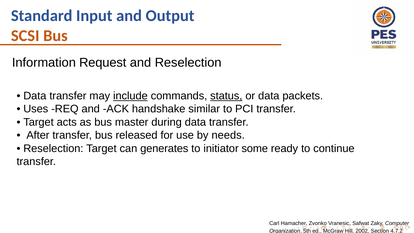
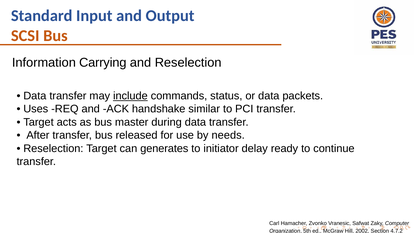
Request: Request -> Carrying (103, 63)
status underline: present -> none (226, 96)
some: some -> delay (255, 148)
